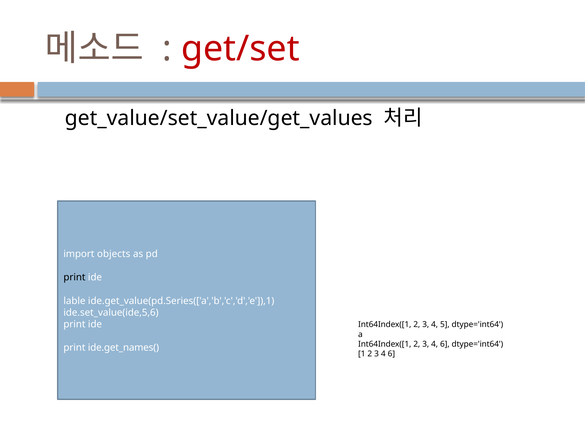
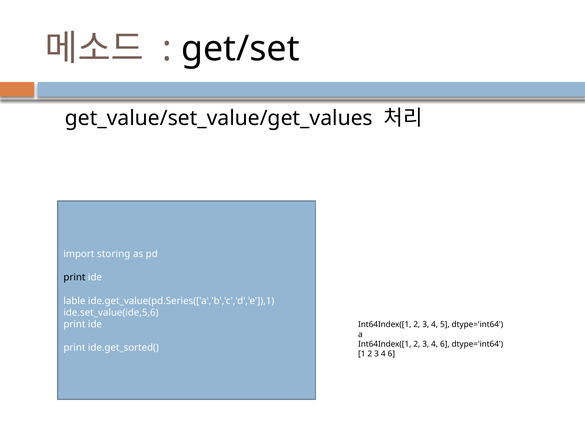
get/set colour: red -> black (240, 49)
objects: objects -> storing (114, 254)
ide.get_names(: ide.get_names( -> ide.get_sorted( (123, 347)
